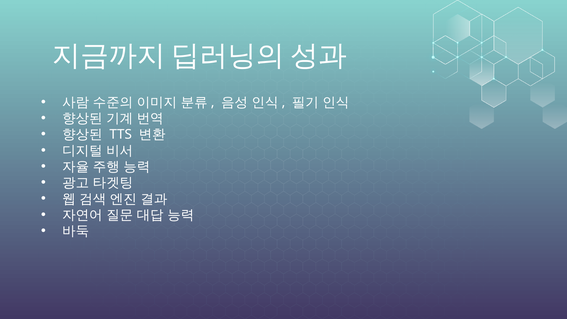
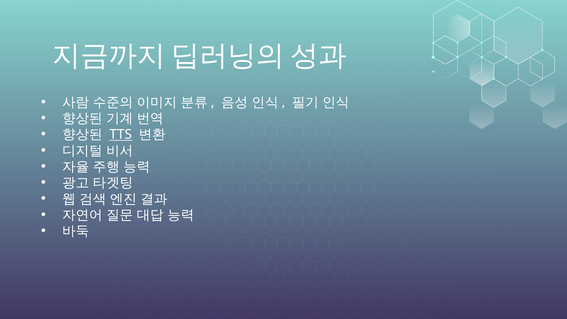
TTS underline: none -> present (121, 135)
